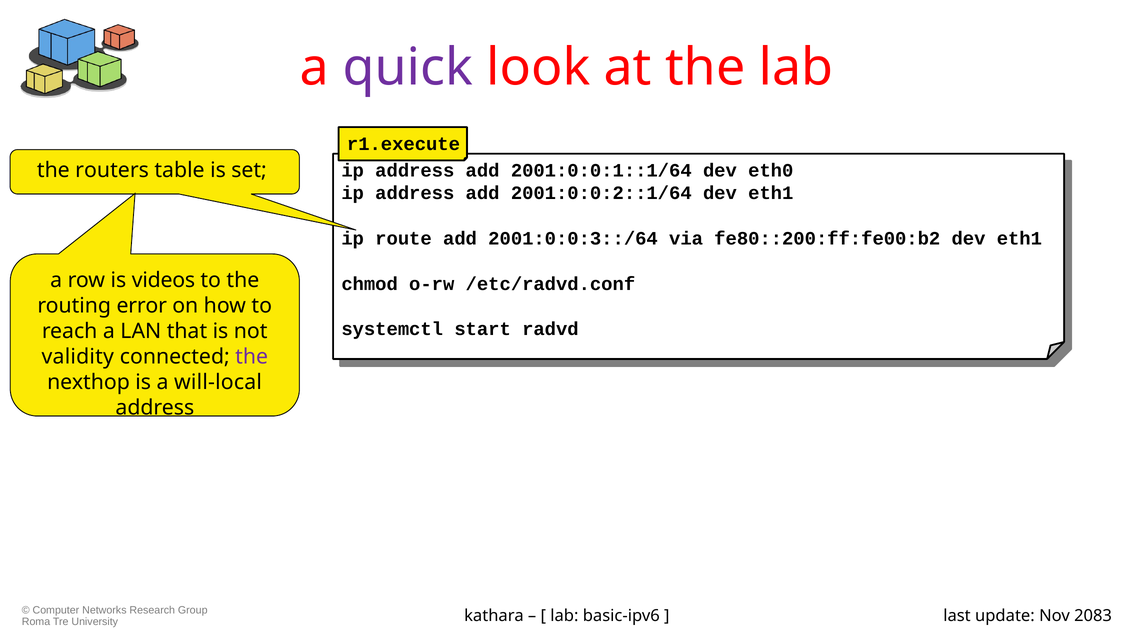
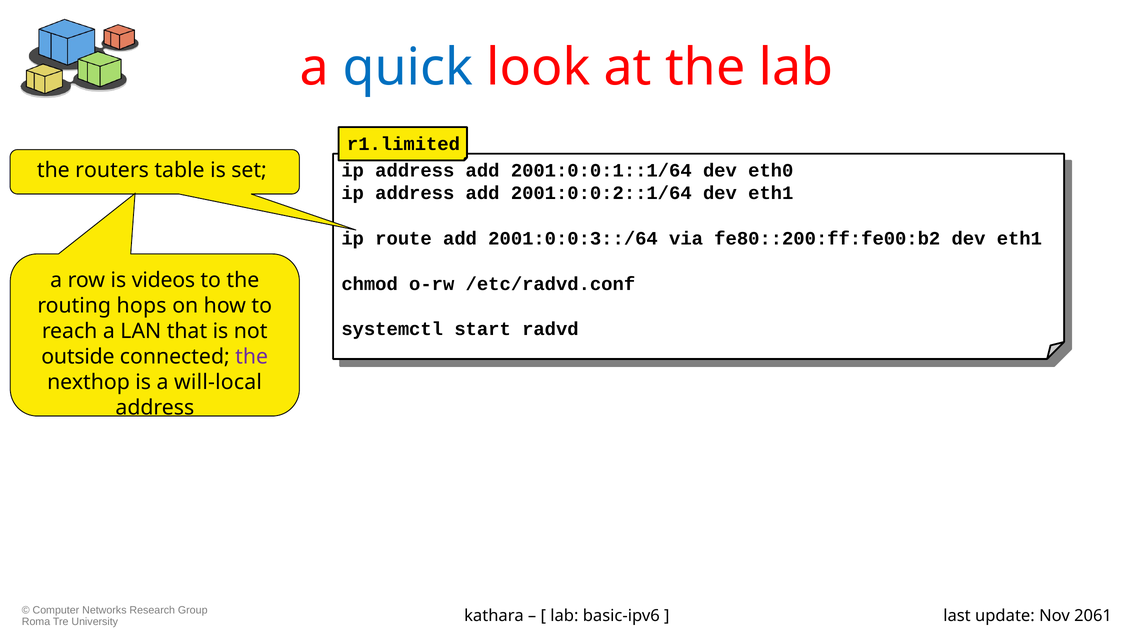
quick colour: purple -> blue (408, 68)
r1.execute: r1.execute -> r1.limited (403, 144)
error: error -> hops (142, 306)
validity: validity -> outside (78, 357)
2083: 2083 -> 2061 (1093, 616)
